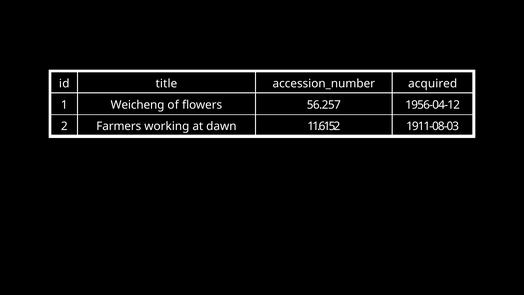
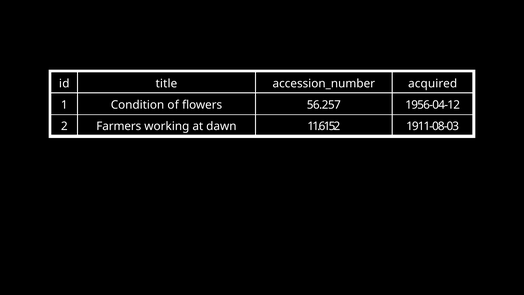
Weicheng: Weicheng -> Condition (137, 105)
